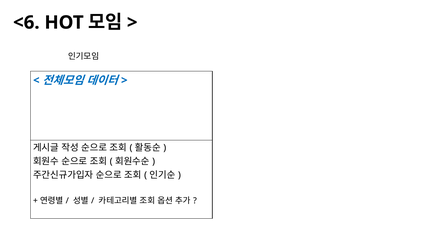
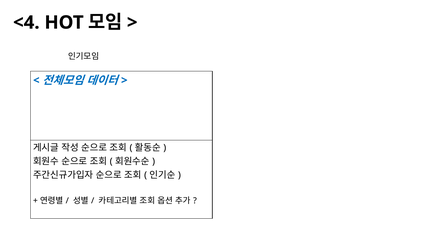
<6: <6 -> <4 (26, 23)
